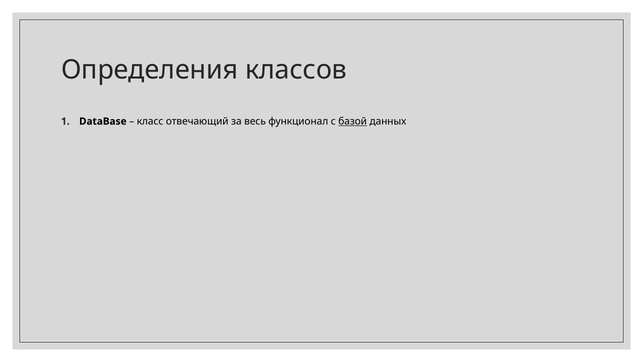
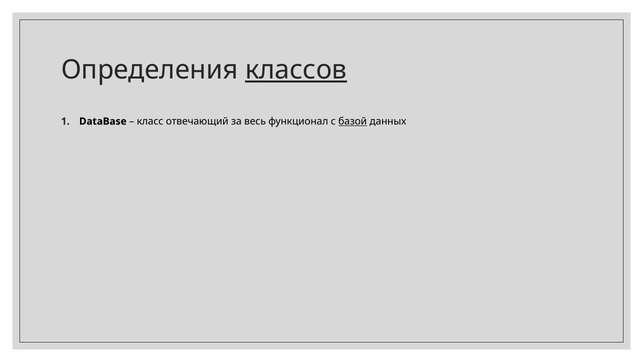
классов underline: none -> present (296, 70)
